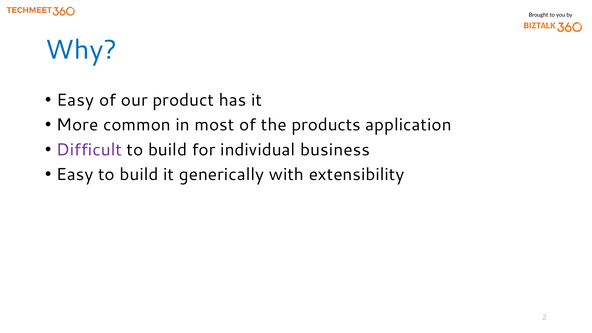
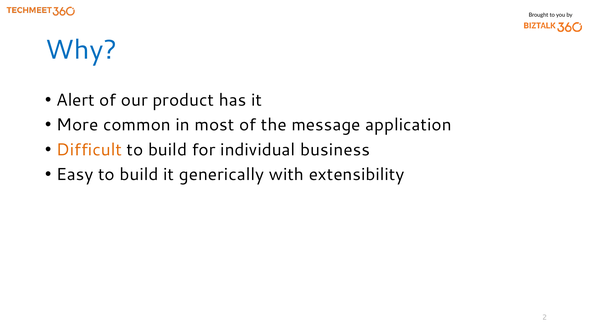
Easy: Easy -> Alert (75, 100)
products: products -> message (326, 125)
Difficult colour: purple -> orange (89, 150)
